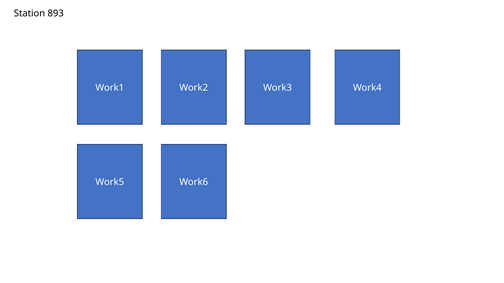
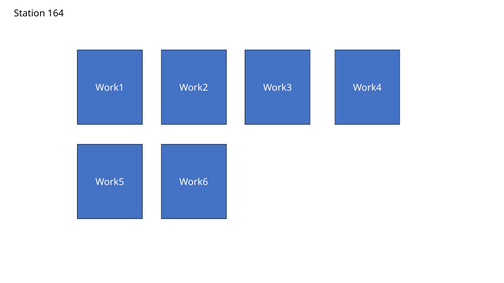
893: 893 -> 164 (56, 13)
